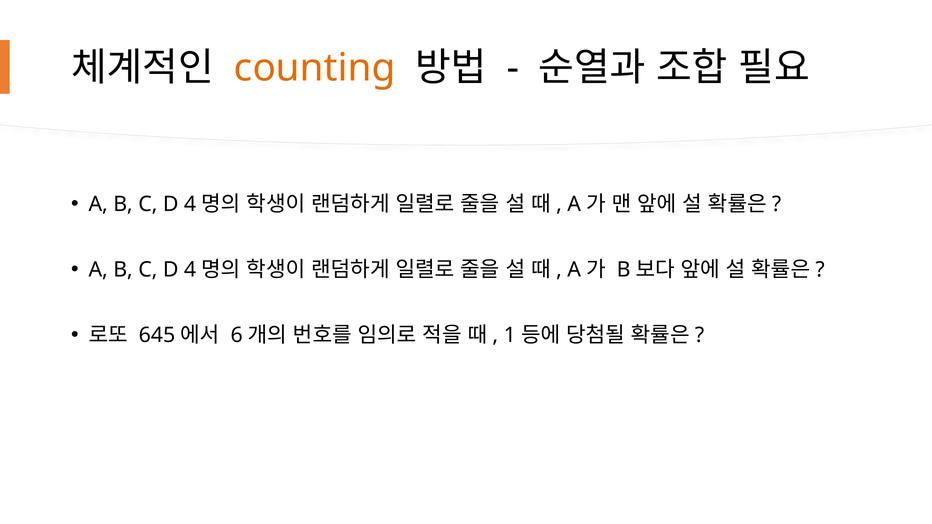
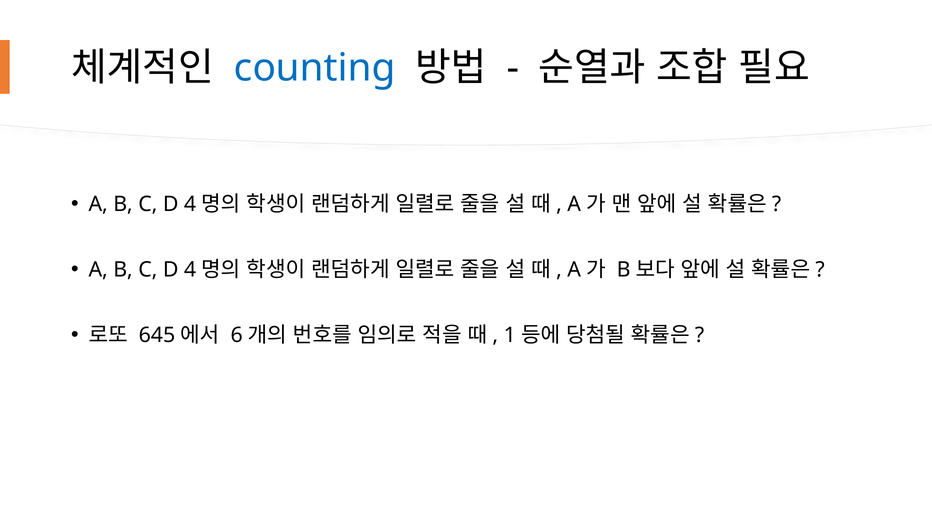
counting colour: orange -> blue (315, 68)
